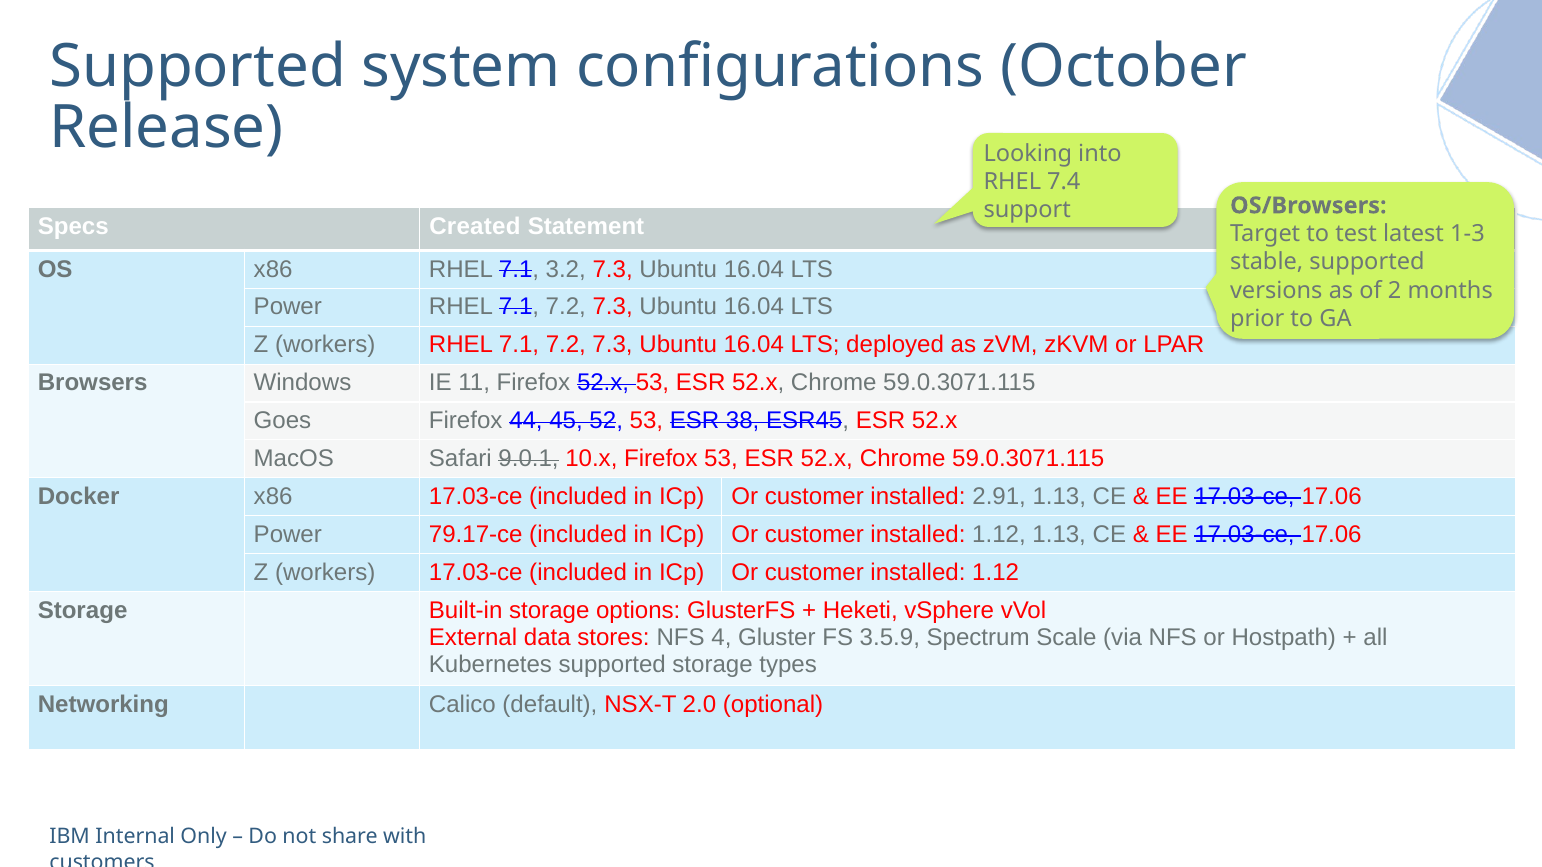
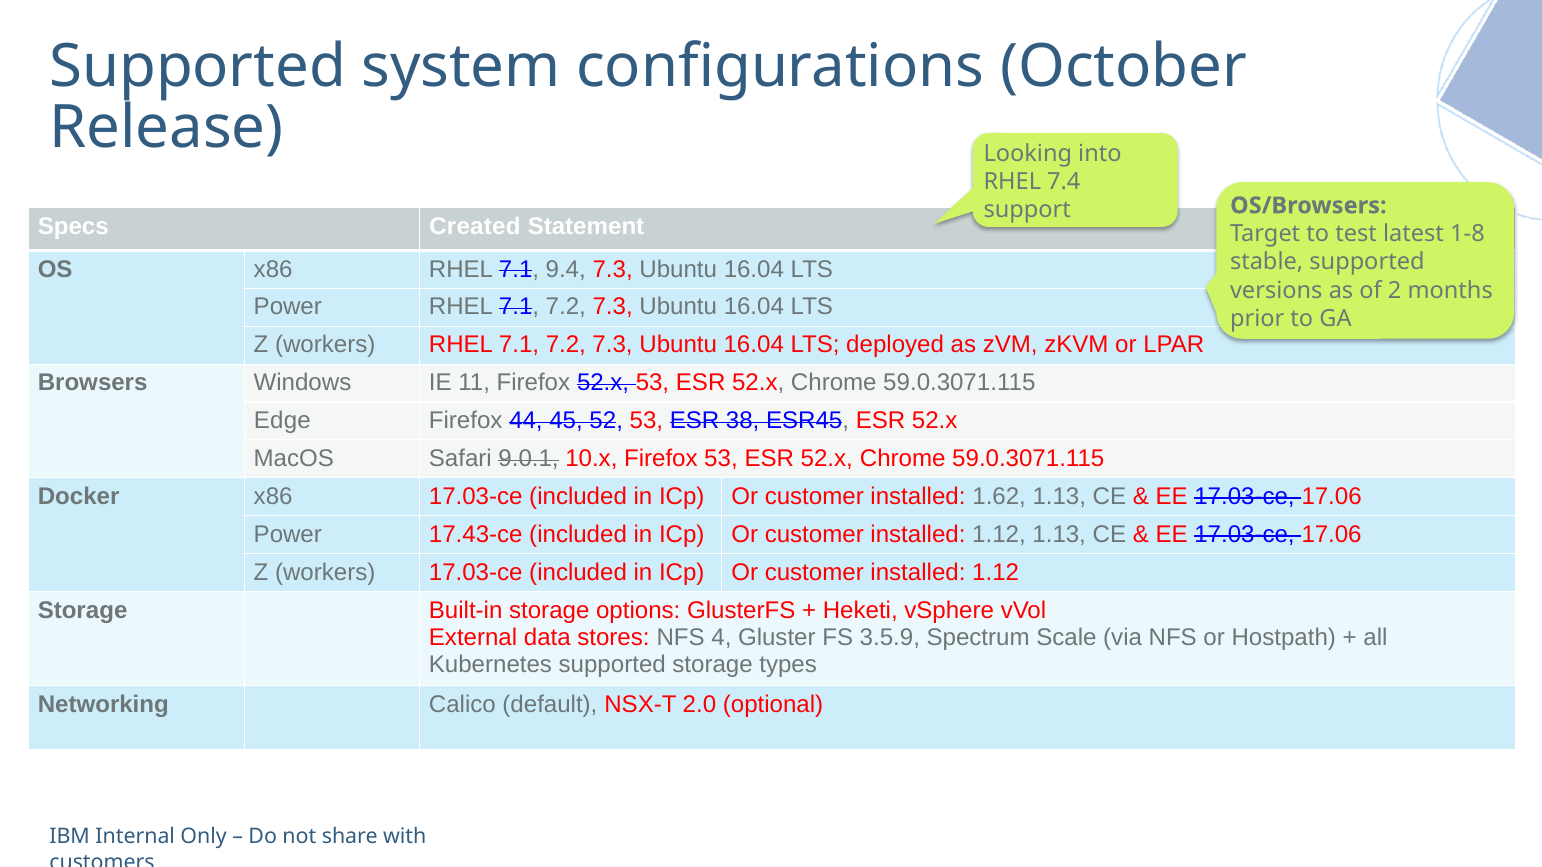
1-3: 1-3 -> 1-8 (1467, 234)
3.2: 3.2 -> 9.4 (566, 269)
Goes: Goes -> Edge (282, 421)
2.91: 2.91 -> 1.62 (999, 497)
79.17-ce: 79.17-ce -> 17.43-ce (476, 535)
